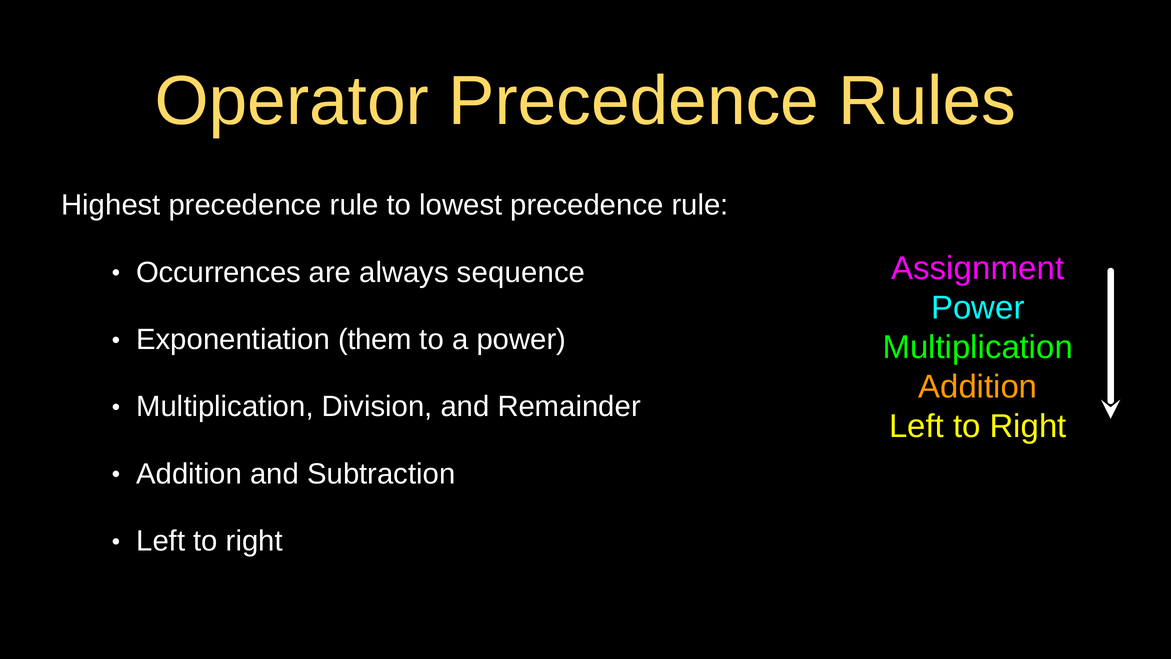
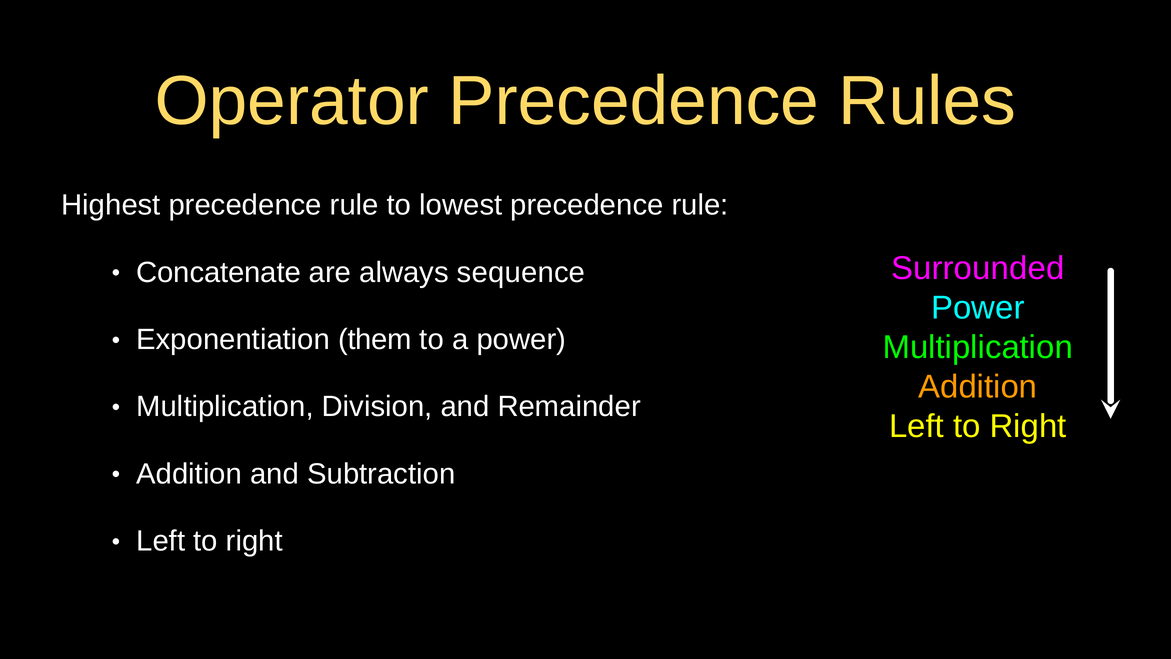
Assignment: Assignment -> Surrounded (978, 268)
Occurrences: Occurrences -> Concatenate (219, 272)
